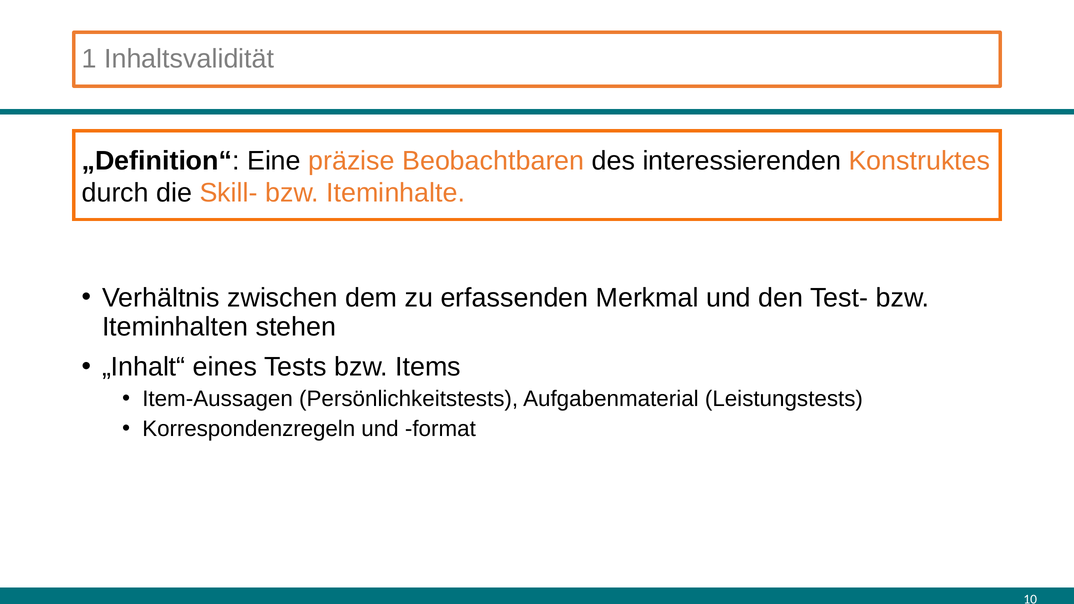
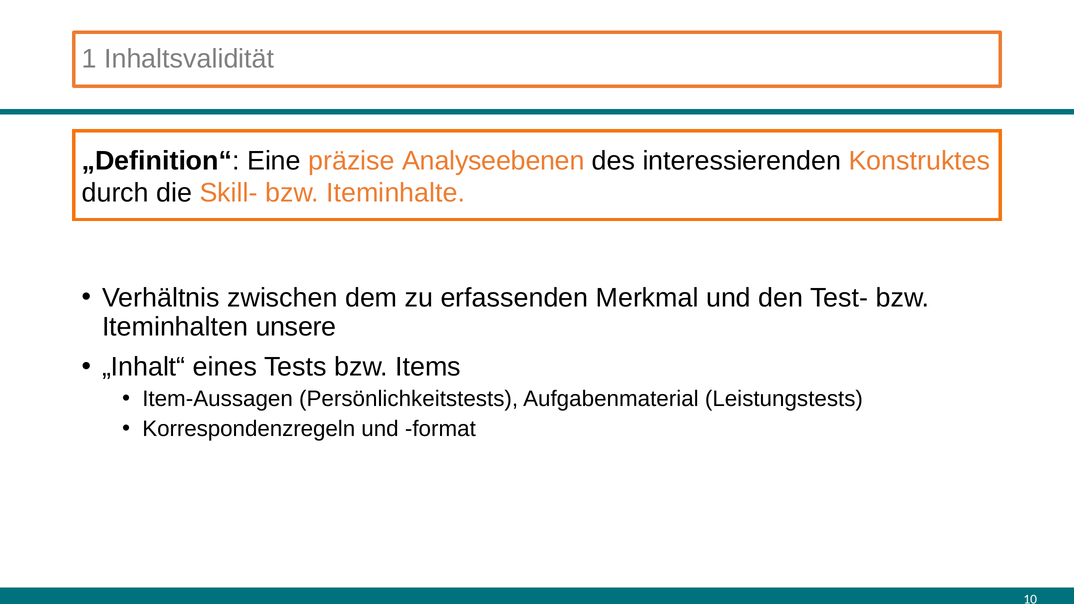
Beobachtbaren: Beobachtbaren -> Analyseebenen (493, 161)
stehen: stehen -> unsere (296, 327)
